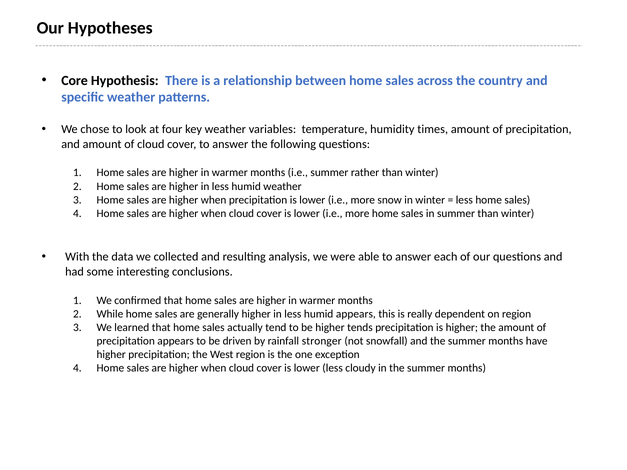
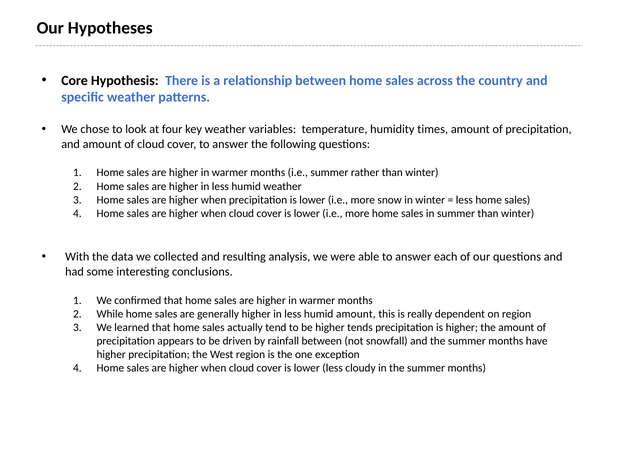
humid appears: appears -> amount (356, 314)
rainfall stronger: stronger -> between (322, 341)
